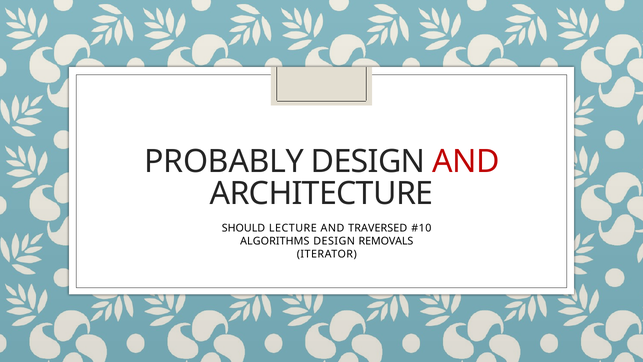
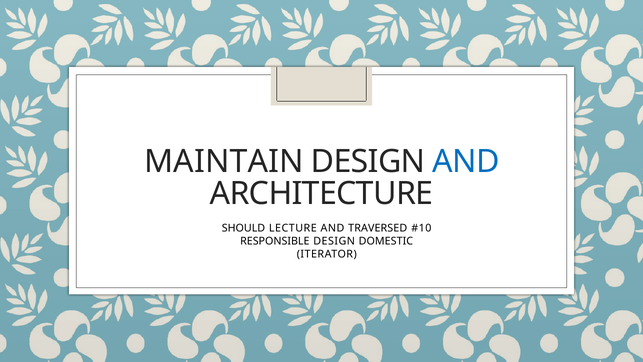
PROBABLY: PROBABLY -> MAINTAIN (224, 162)
AND colour: red -> blue (466, 162)
ALGORITHMS: ALGORITHMS -> RESPONSIBLE (275, 241)
REMOVALS: REMOVALS -> DOMESTIC (386, 241)
